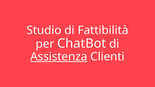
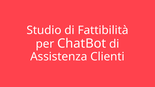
Assistenza underline: present -> none (59, 57)
